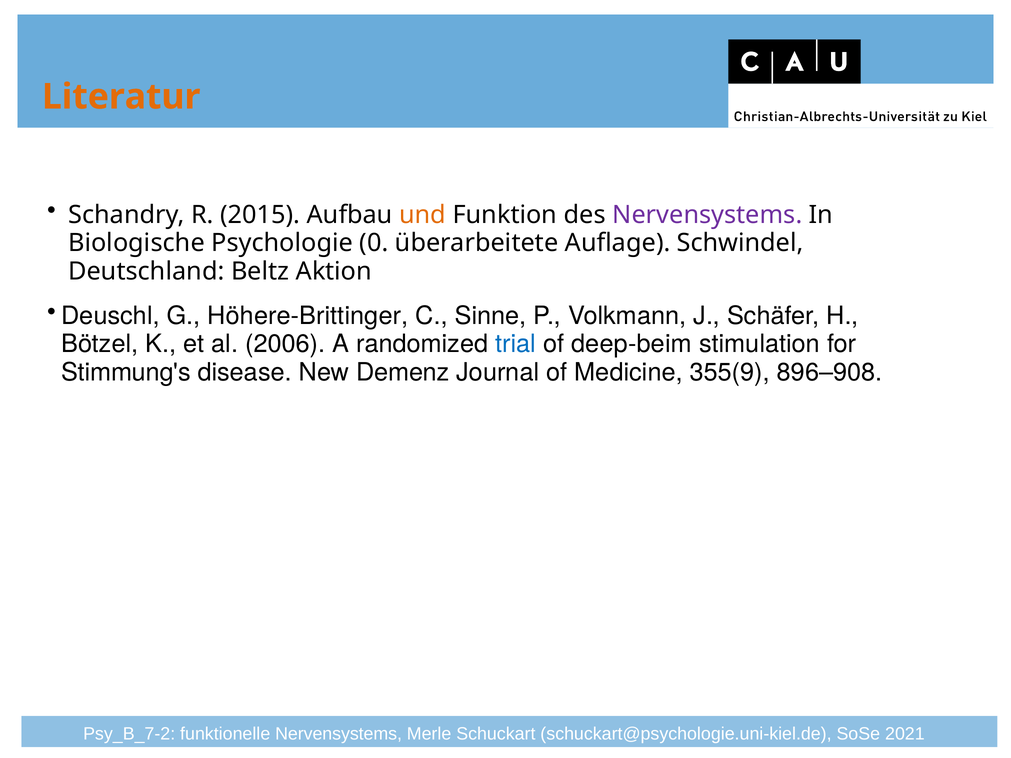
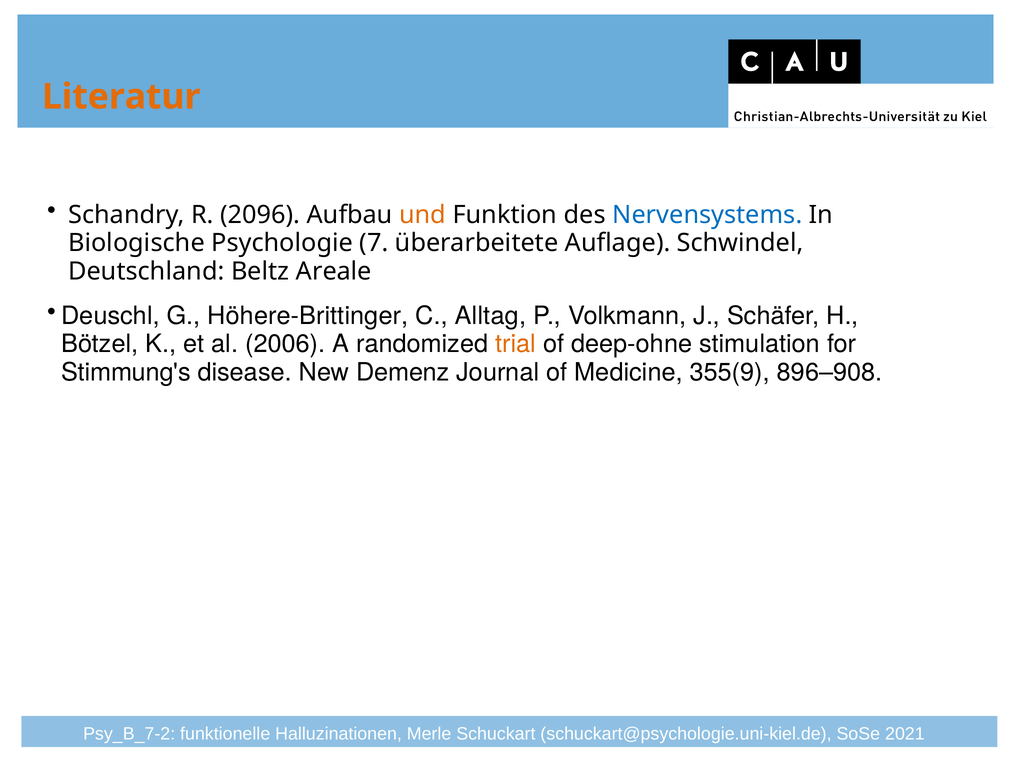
2015: 2015 -> 2096 (260, 215)
Nervensystems colour: purple -> blue (707, 215)
0: 0 -> 7 (374, 243)
Aktion: Aktion -> Areale (334, 271)
Sinne: Sinne -> Alltag (490, 316)
trial colour: blue -> orange (516, 344)
deep-beim: deep-beim -> deep-ohne (632, 344)
funktionelle Nervensystems: Nervensystems -> Halluzinationen (339, 734)
